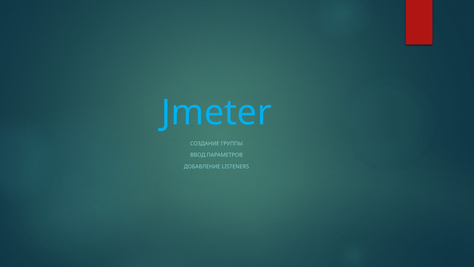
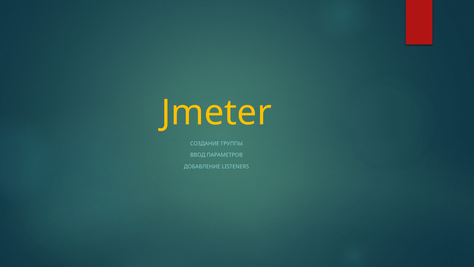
Jmeter colour: light blue -> yellow (216, 113)
